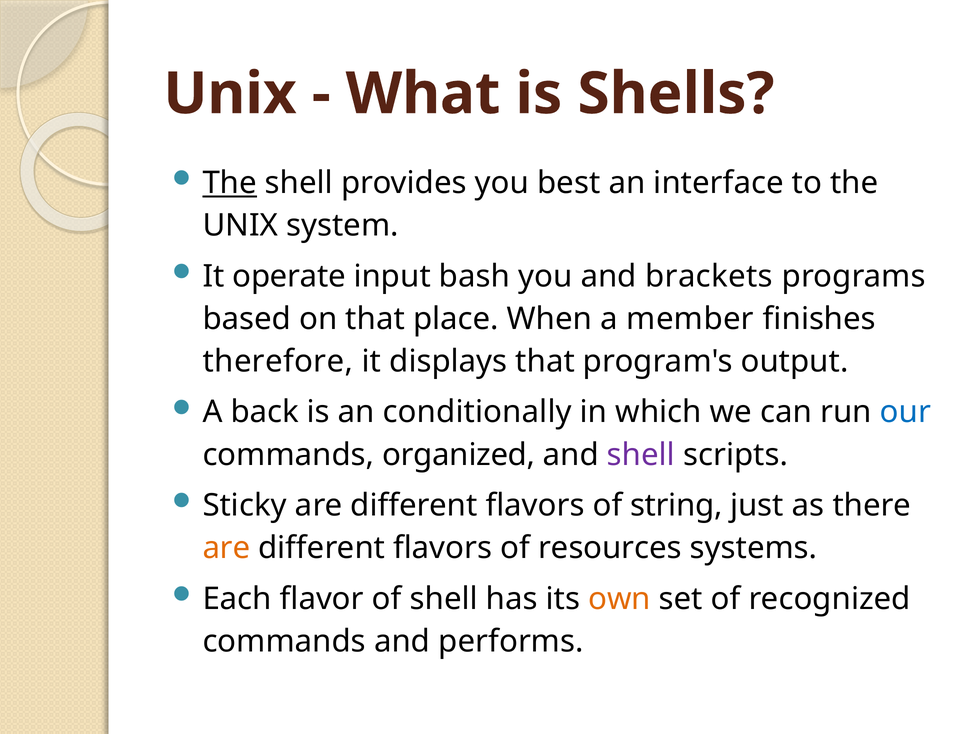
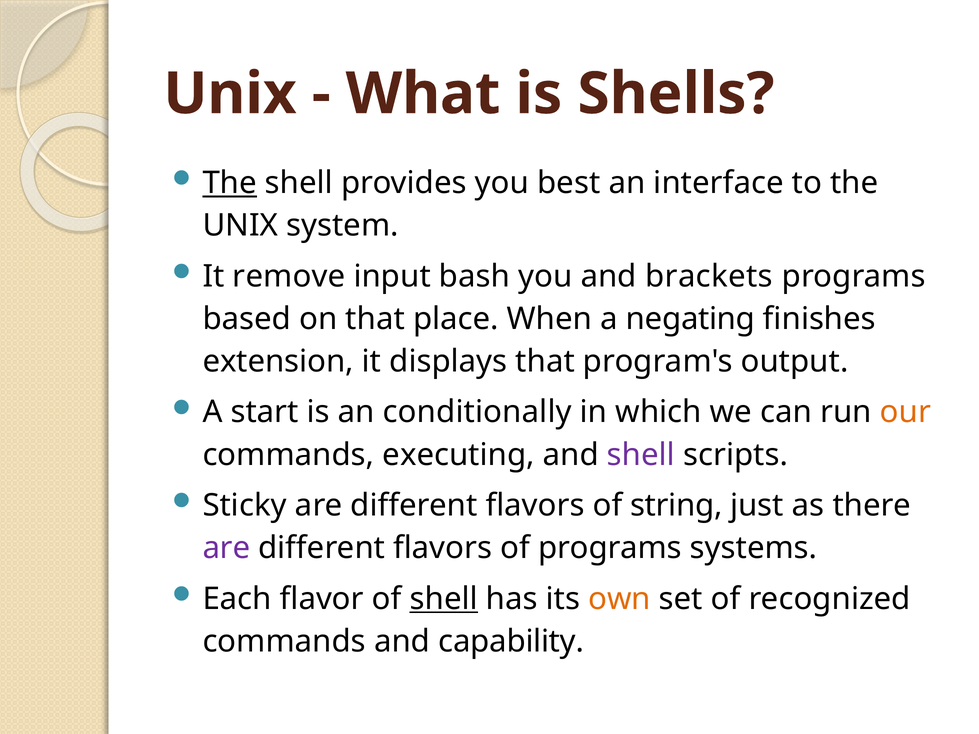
operate: operate -> remove (289, 276)
member: member -> negating (691, 319)
therefore: therefore -> extension (278, 362)
back: back -> start (265, 412)
our colour: blue -> orange (906, 412)
organized: organized -> executing (459, 455)
are colour: orange -> purple (226, 548)
of resources: resources -> programs (610, 548)
shell underline: none -> present (444, 599)
performs: performs -> capability (511, 642)
